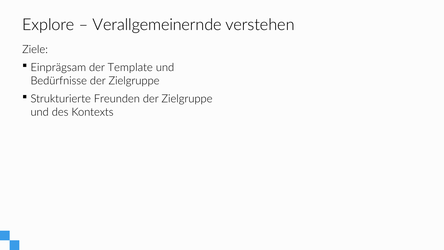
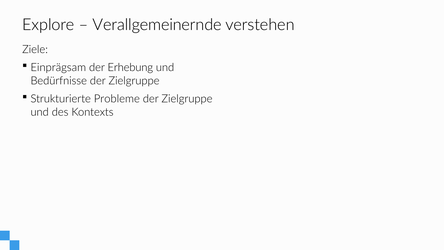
Template: Template -> Erhebung (130, 68)
Freunden: Freunden -> Probleme (117, 99)
